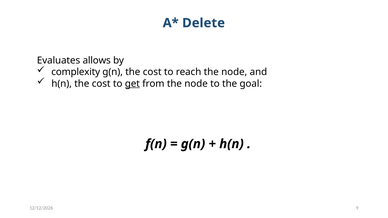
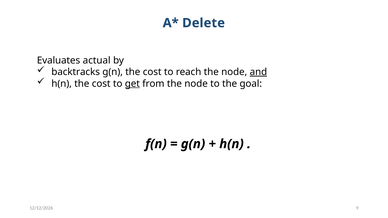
allows: allows -> actual (97, 60)
complexity: complexity -> backtracks (76, 72)
and underline: none -> present (258, 72)
